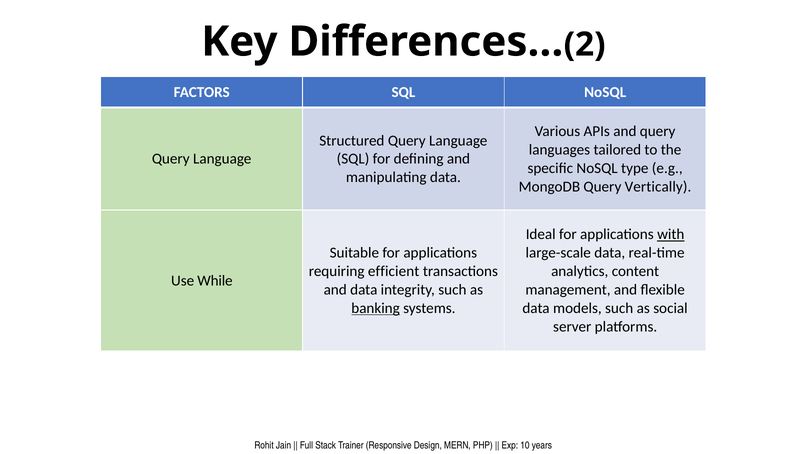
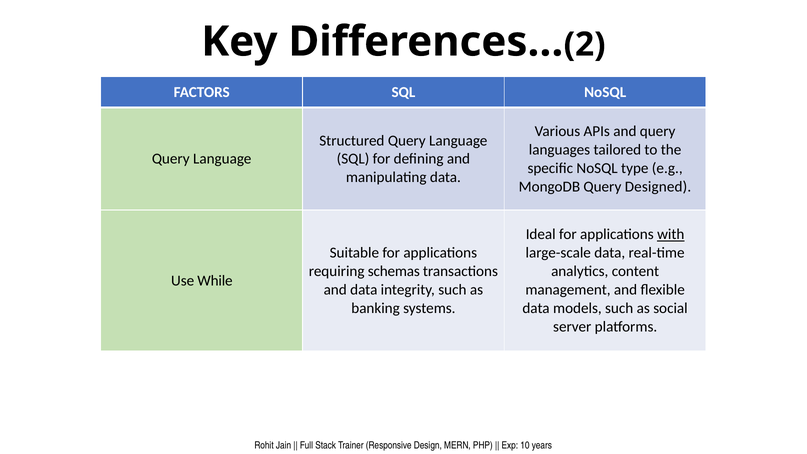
Vertically: Vertically -> Designed (658, 187)
efficient: efficient -> schemas (394, 271)
banking underline: present -> none (376, 308)
